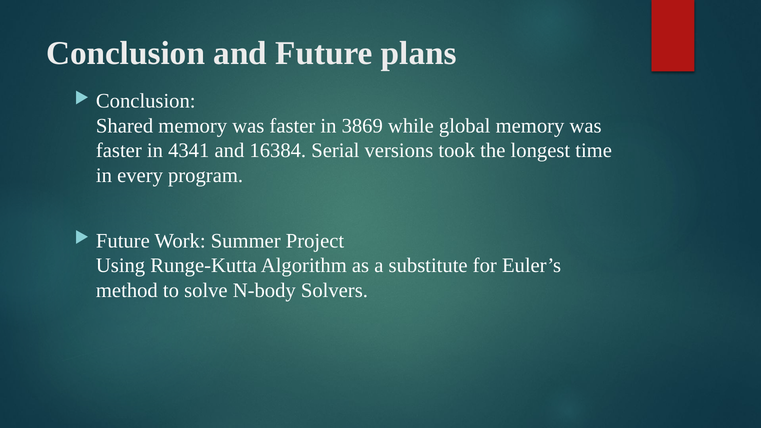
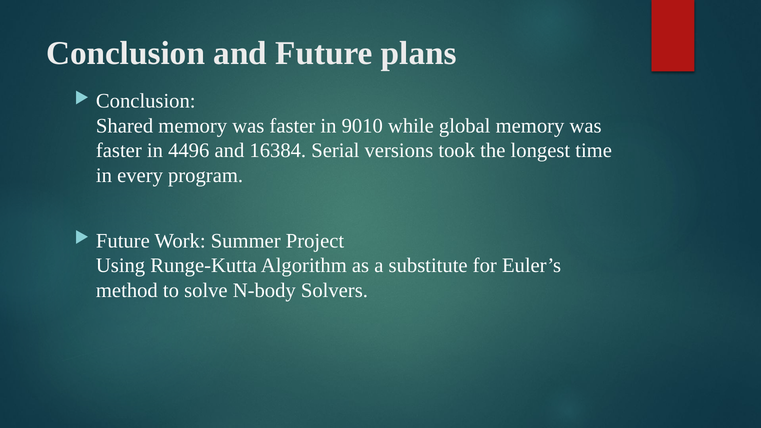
3869: 3869 -> 9010 (362, 126)
4341: 4341 -> 4496 (189, 151)
